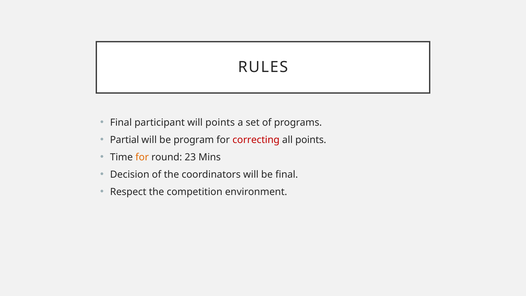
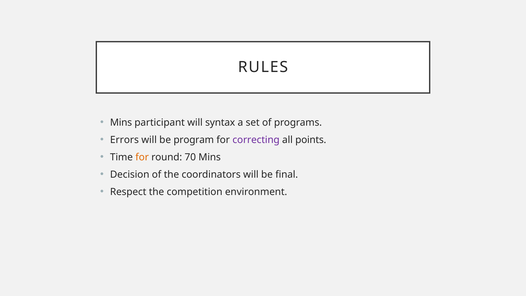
Final: Final -> Mins (121, 122)
will points: points -> syntax (220, 122)
Partial: Partial -> Errors (124, 140)
correcting colour: red -> purple (256, 140)
23: 23 -> 70 (190, 157)
